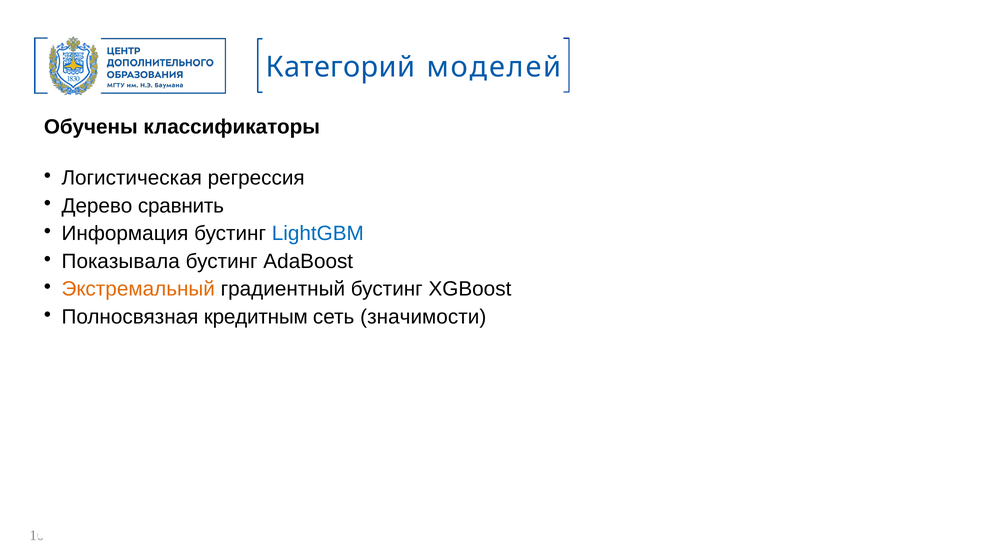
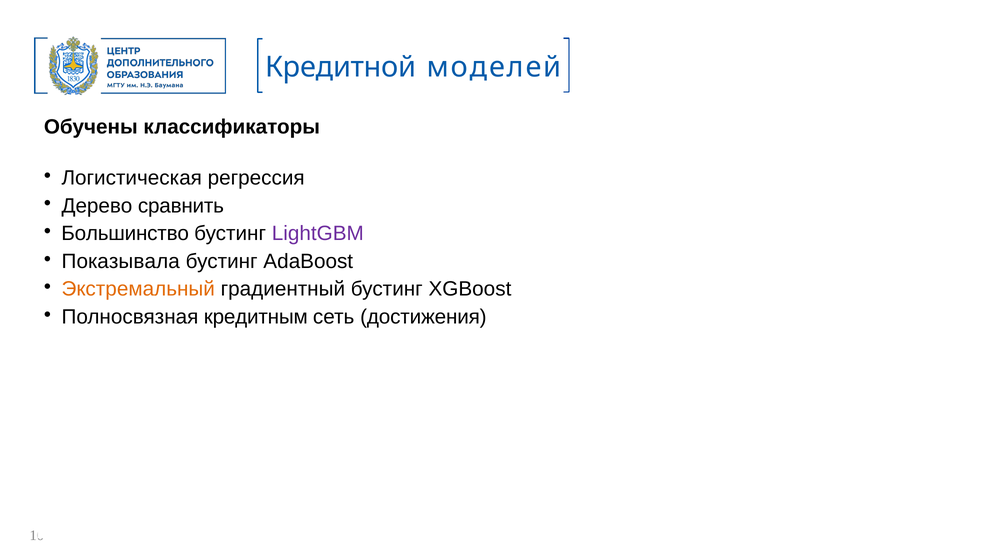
Категорий: Категорий -> Кредитной (341, 67)
Информация: Информация -> Большинство (125, 234)
LightGBM colour: blue -> purple (318, 234)
значимости: значимости -> достижения (423, 317)
